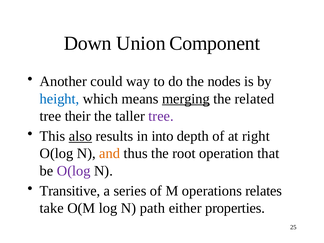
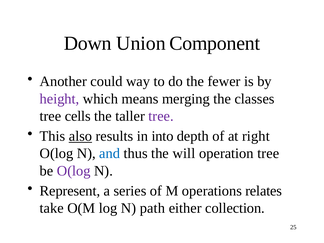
nodes: nodes -> fewer (224, 81)
height colour: blue -> purple (59, 99)
merging underline: present -> none (186, 99)
related: related -> classes (255, 99)
their: their -> cells (78, 116)
and colour: orange -> blue (110, 153)
root: root -> will (184, 153)
operation that: that -> tree (268, 153)
Transitive: Transitive -> Represent (70, 191)
properties: properties -> collection (235, 208)
